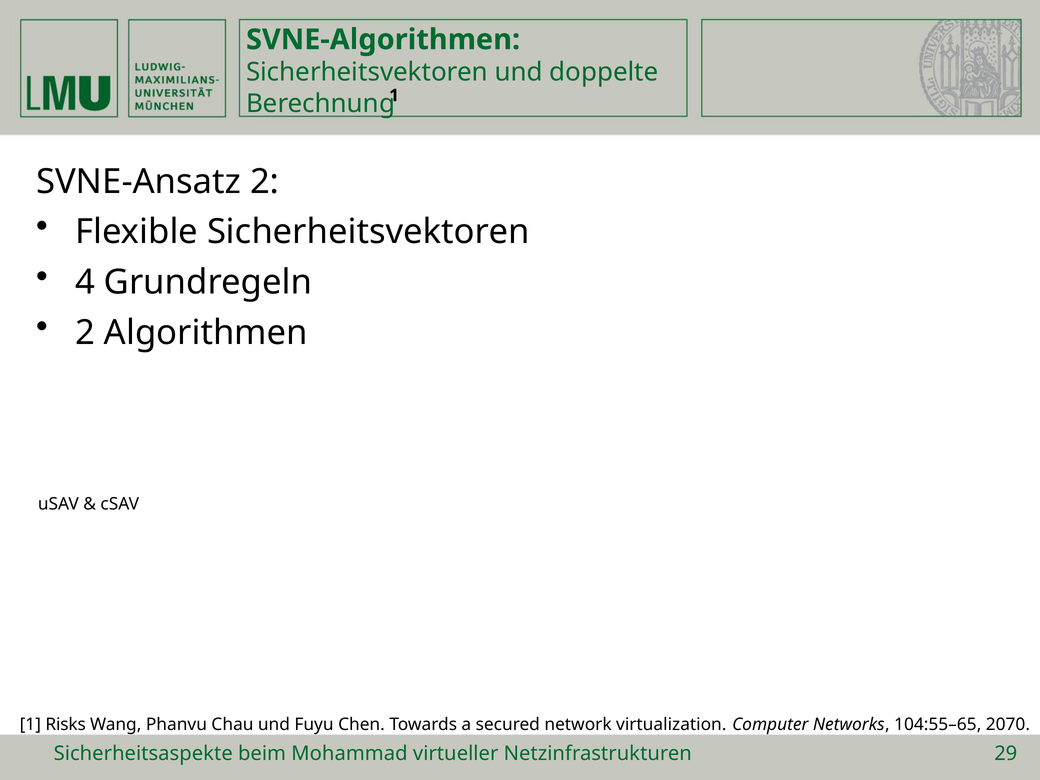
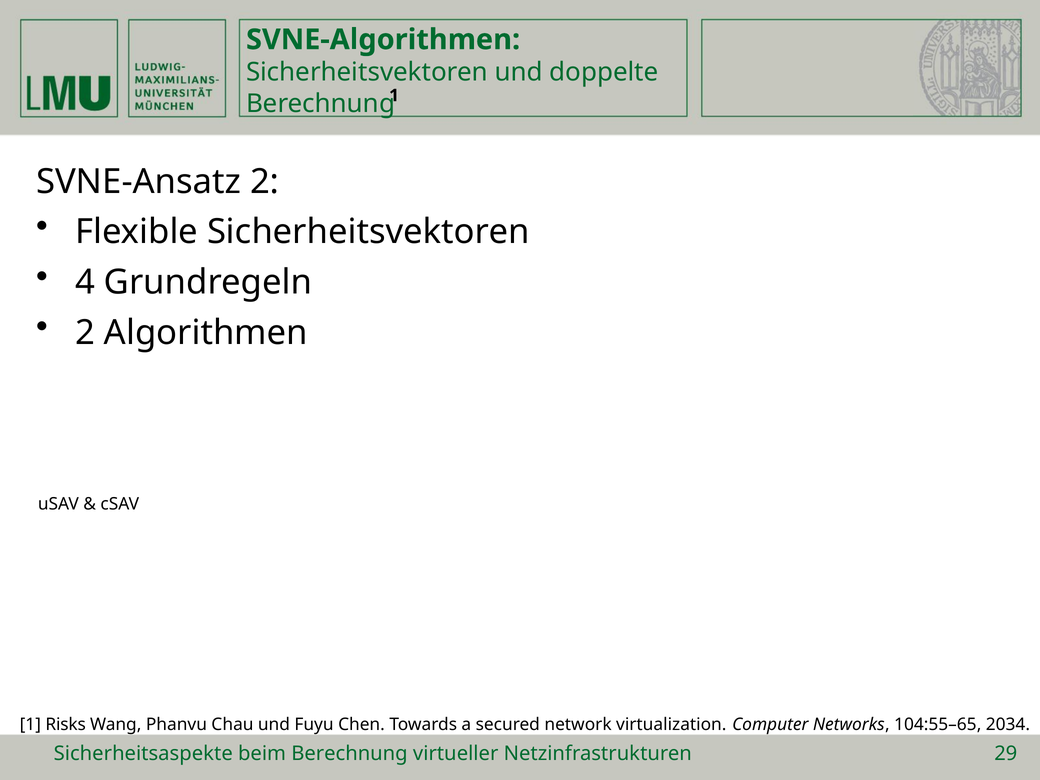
2070: 2070 -> 2034 (1008, 725)
beim Mohammad: Mohammad -> Berechnung (349, 753)
